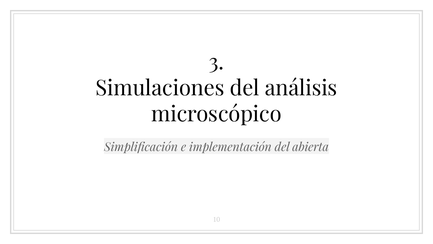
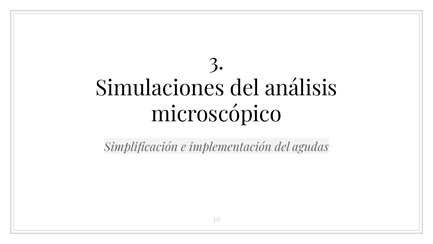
abierta: abierta -> agudas (310, 147)
